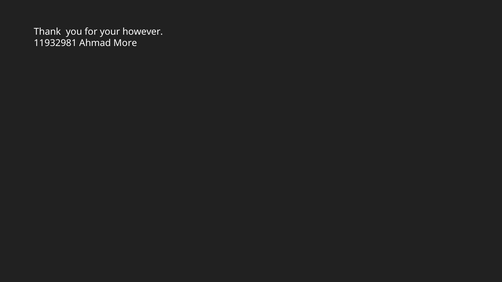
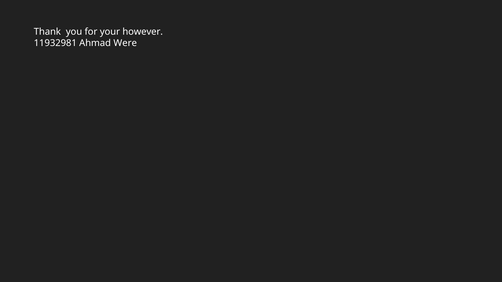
More: More -> Were (125, 43)
